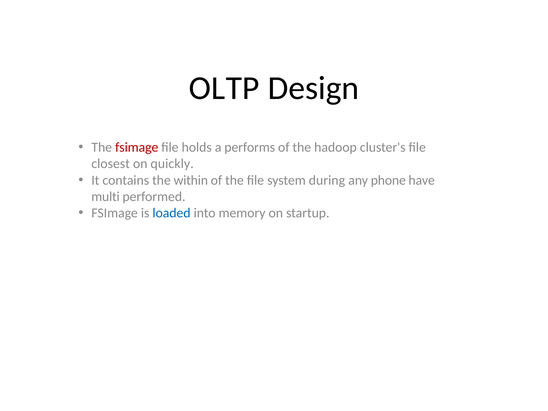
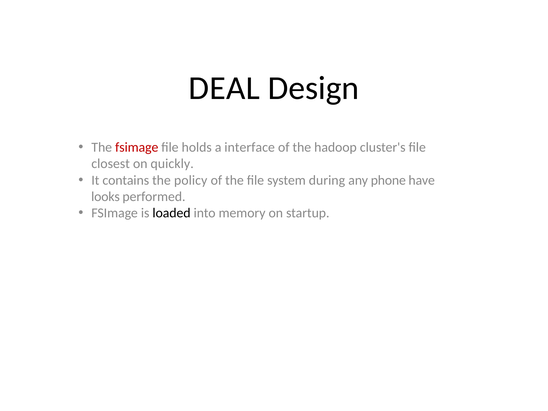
OLTP: OLTP -> DEAL (224, 88)
performs: performs -> interface (250, 147)
within: within -> policy (191, 180)
multi: multi -> looks (105, 197)
loaded colour: blue -> black (172, 213)
